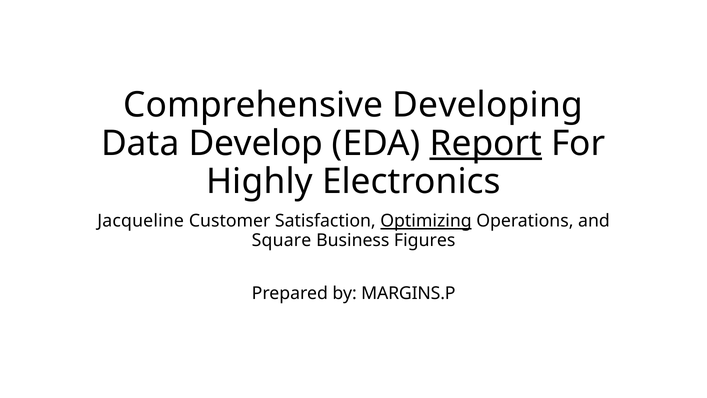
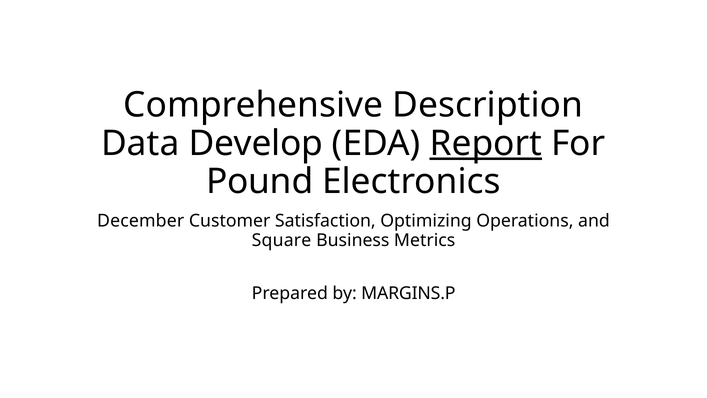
Developing: Developing -> Description (488, 105)
Highly: Highly -> Pound (260, 182)
Jacqueline: Jacqueline -> December (141, 221)
Optimizing underline: present -> none (426, 221)
Figures: Figures -> Metrics (425, 240)
